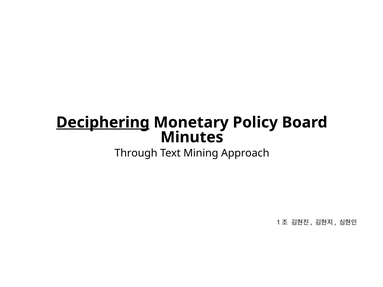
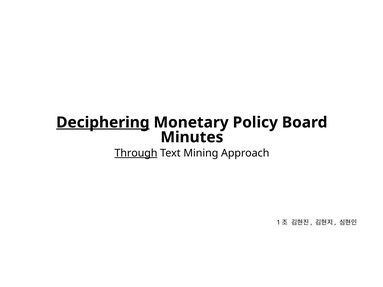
Through underline: none -> present (136, 153)
